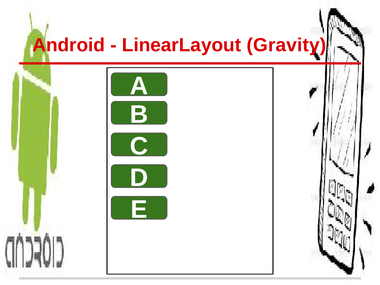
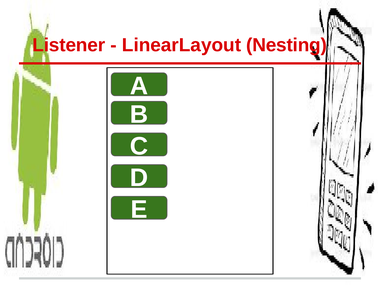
Android: Android -> Listener (69, 45)
Gravity: Gravity -> Nesting (287, 45)
